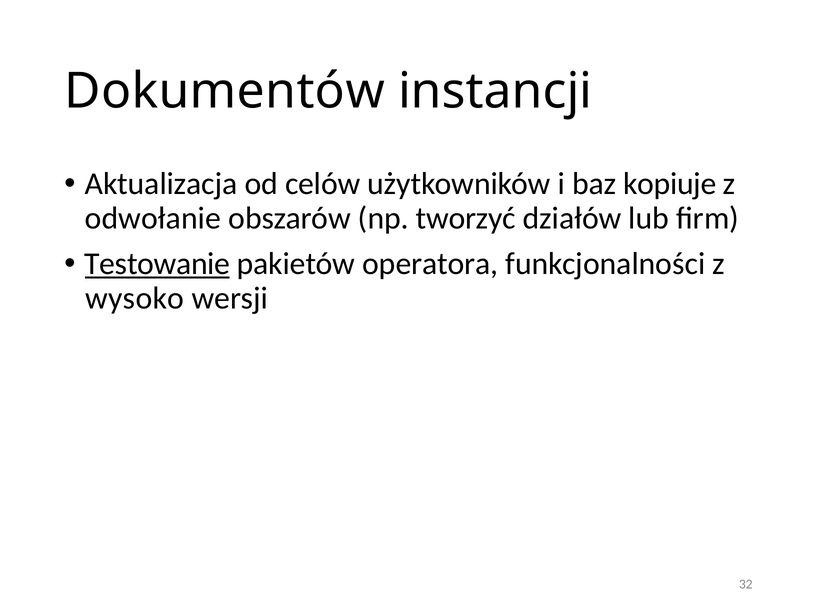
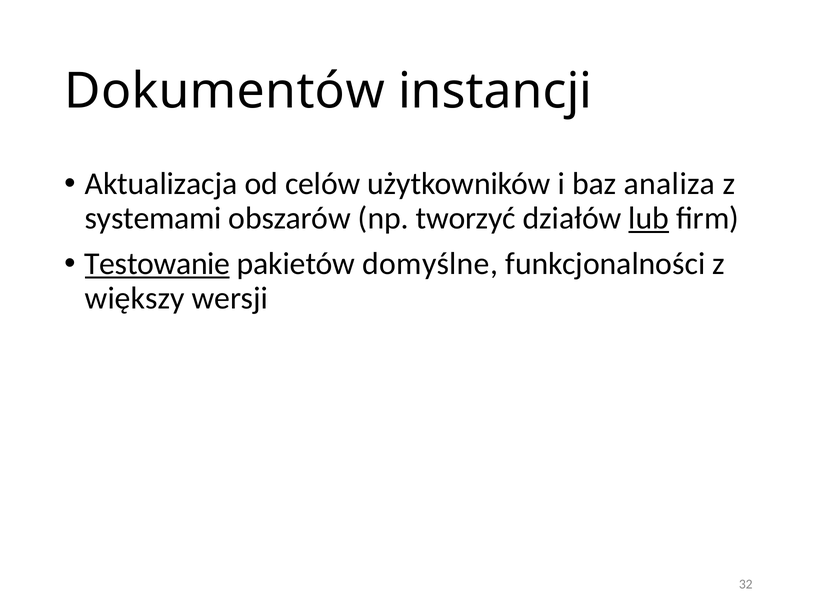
kopiuje: kopiuje -> analiza (670, 184)
odwołanie: odwołanie -> systemami (153, 218)
lub underline: none -> present (649, 218)
operatora: operatora -> domyślne (430, 264)
wysoko: wysoko -> większy (135, 298)
